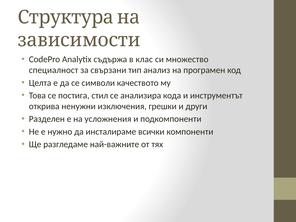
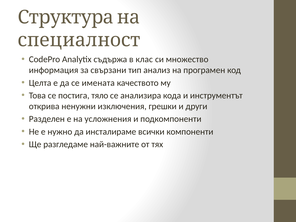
зависимости: зависимости -> специалност (79, 40)
специалност: специалност -> информация (54, 70)
символи: символи -> имената (98, 83)
стил: стил -> тяло (100, 95)
